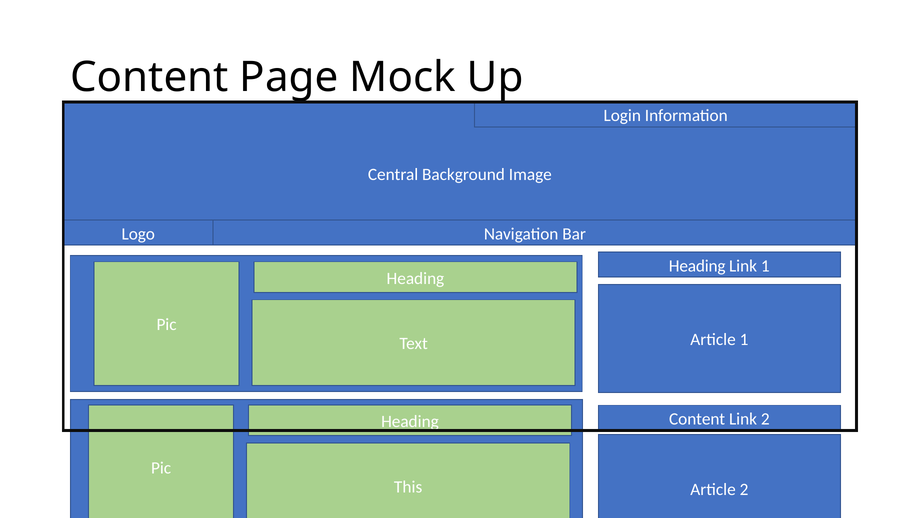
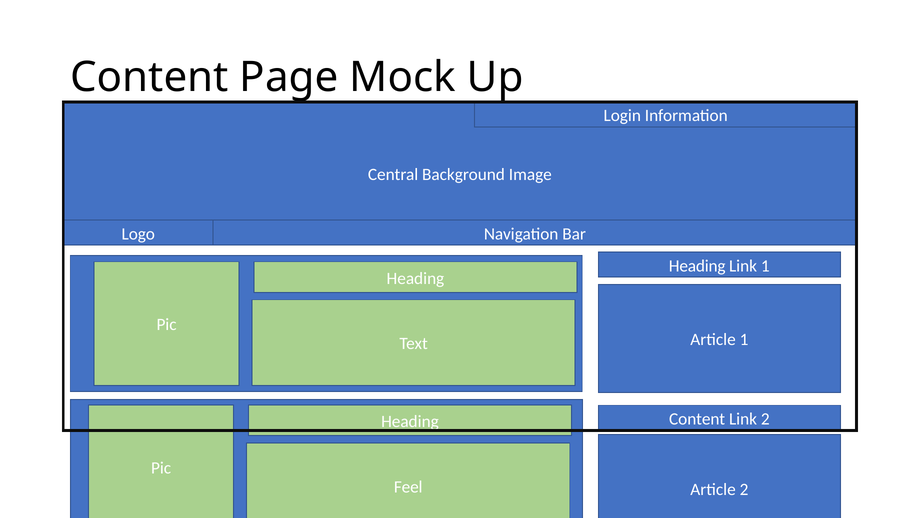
This: This -> Feel (408, 486)
